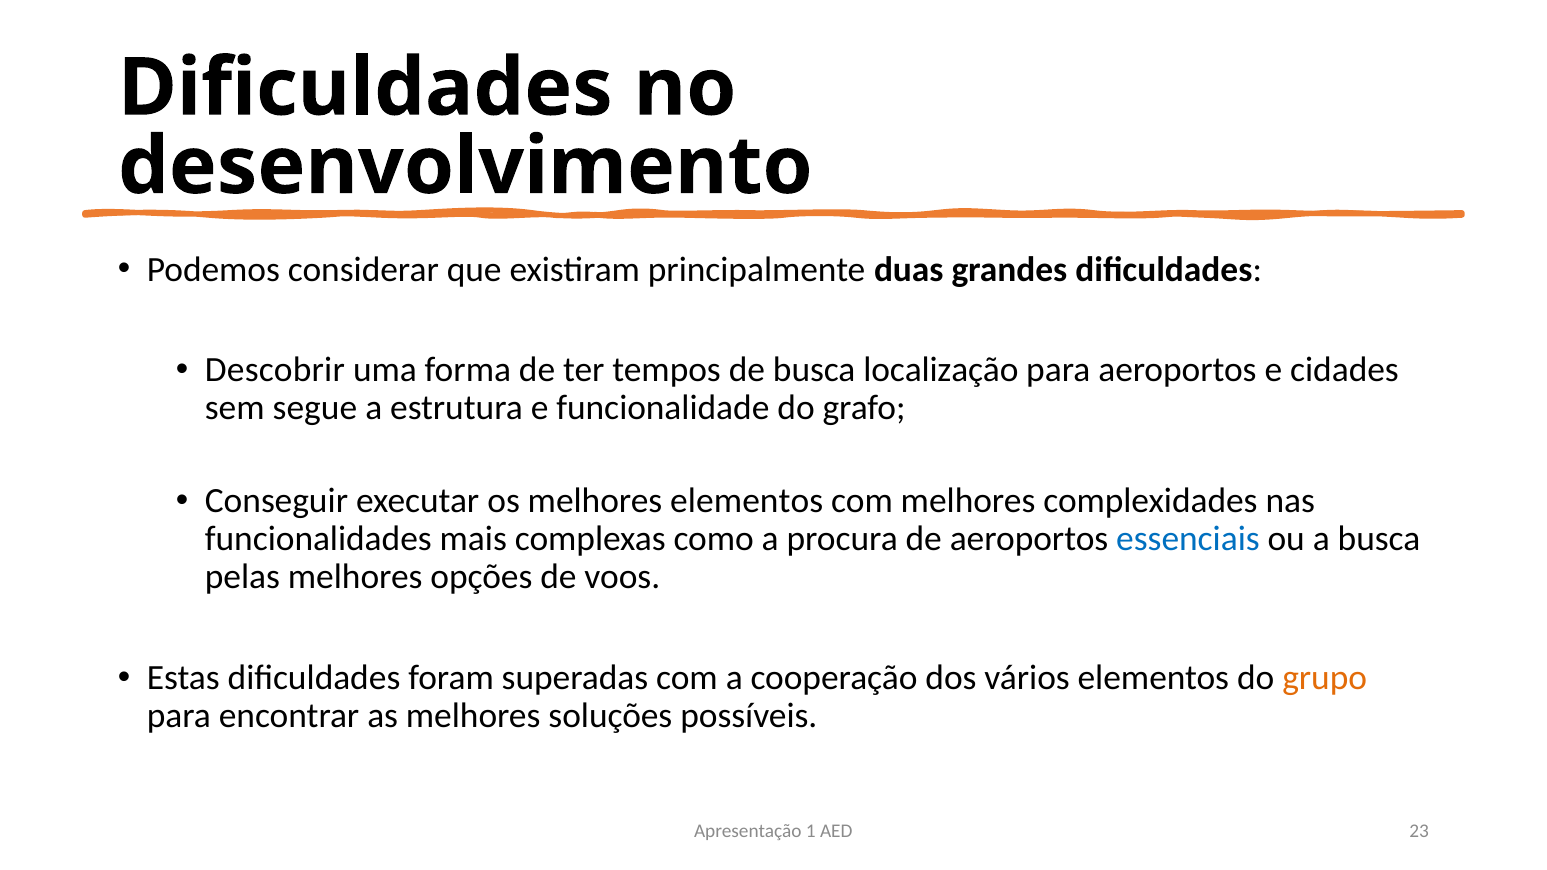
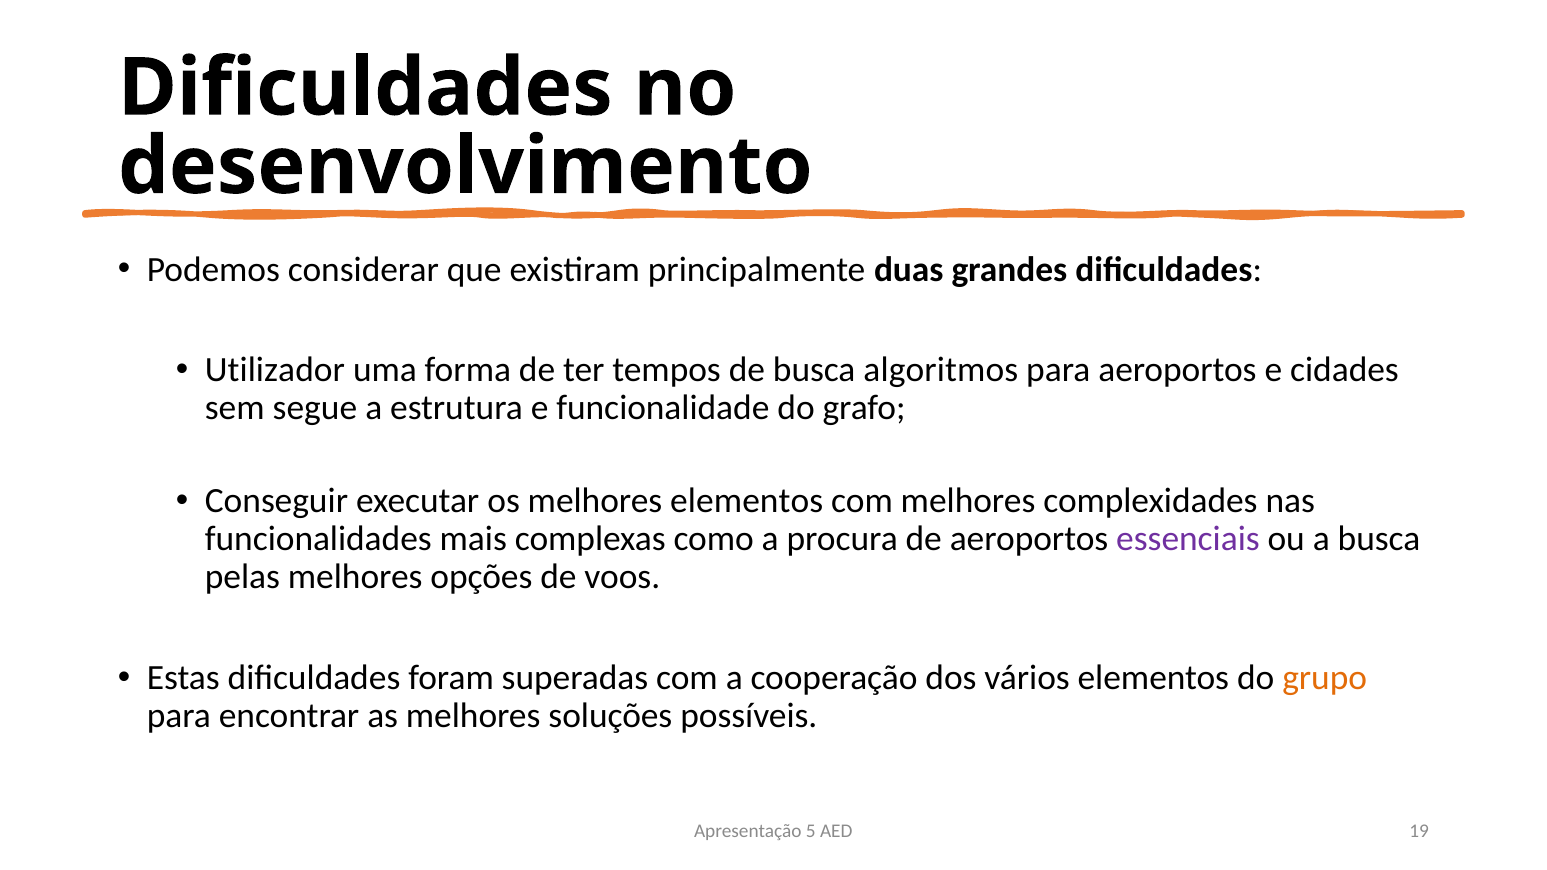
Descobrir: Descobrir -> Utilizador (275, 370)
localização: localização -> algoritmos (941, 370)
essenciais colour: blue -> purple (1188, 539)
1: 1 -> 5 (811, 831)
23: 23 -> 19 (1419, 831)
